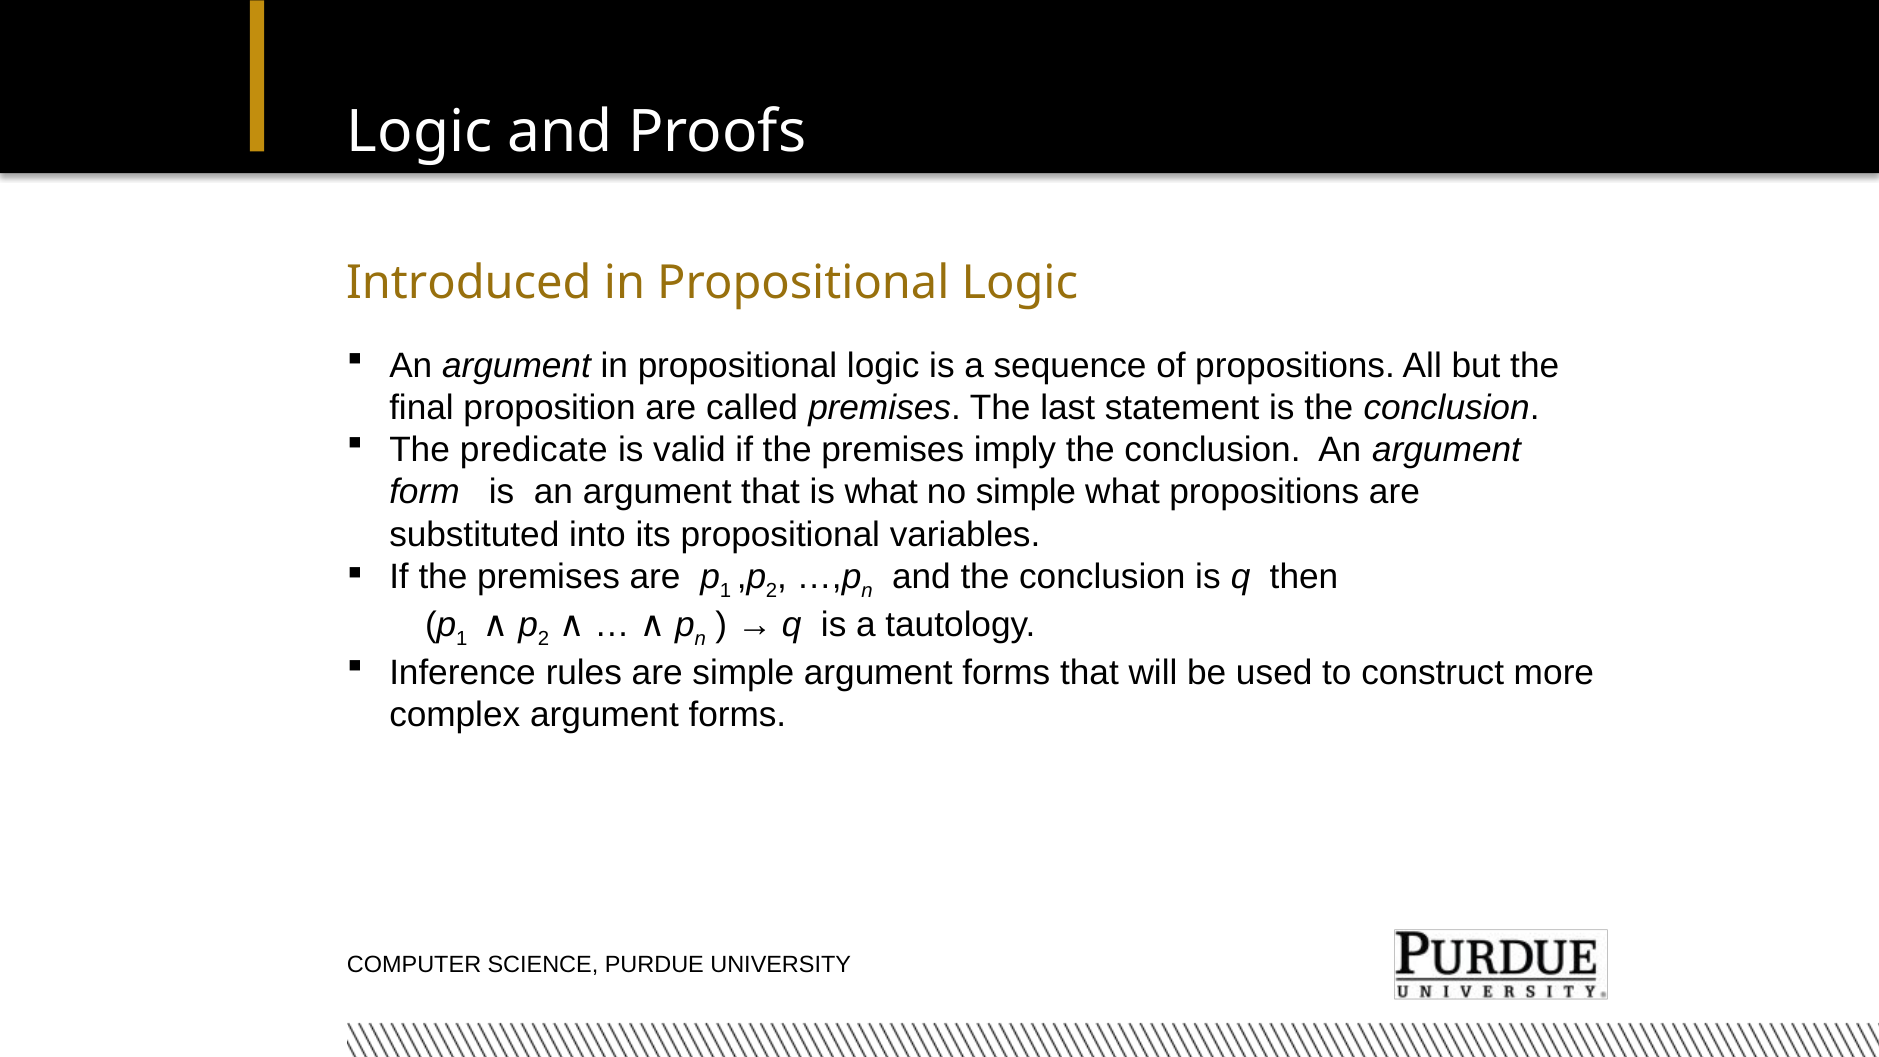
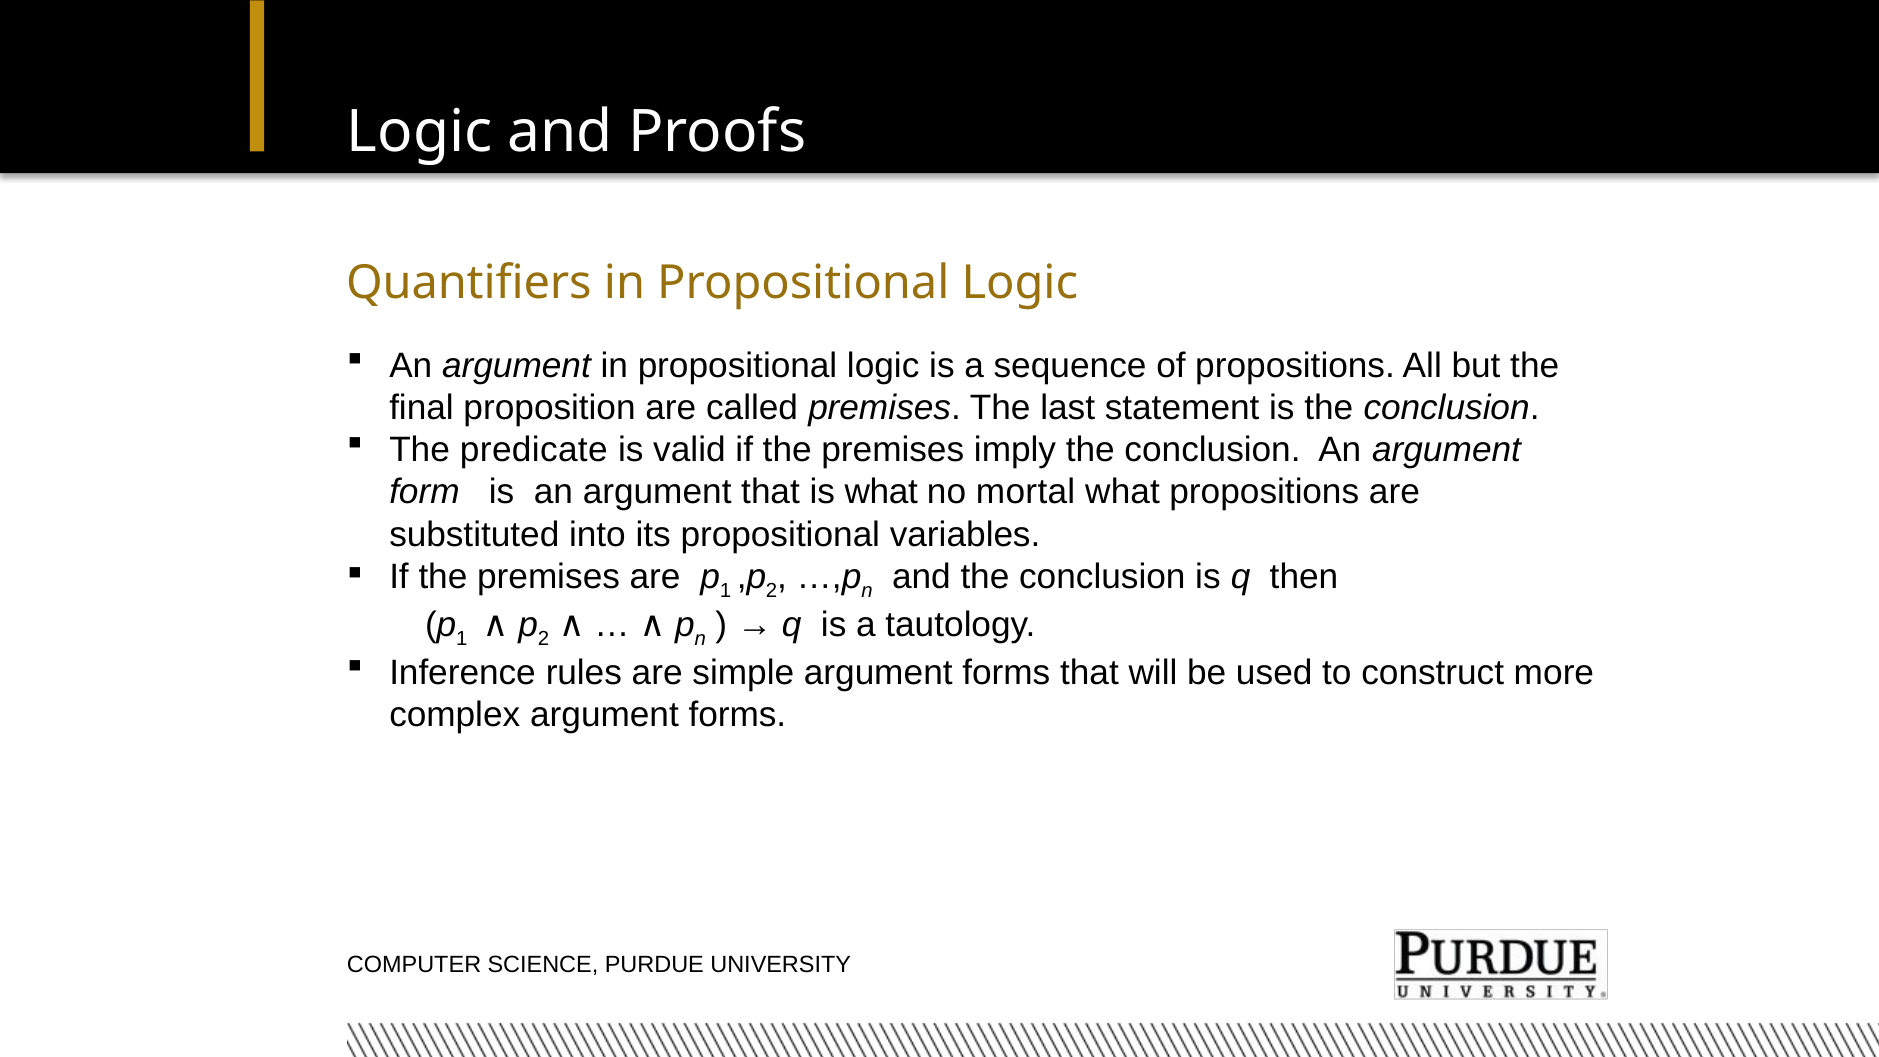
Introduced: Introduced -> Quantifiers (469, 283)
no simple: simple -> mortal (1026, 492)
